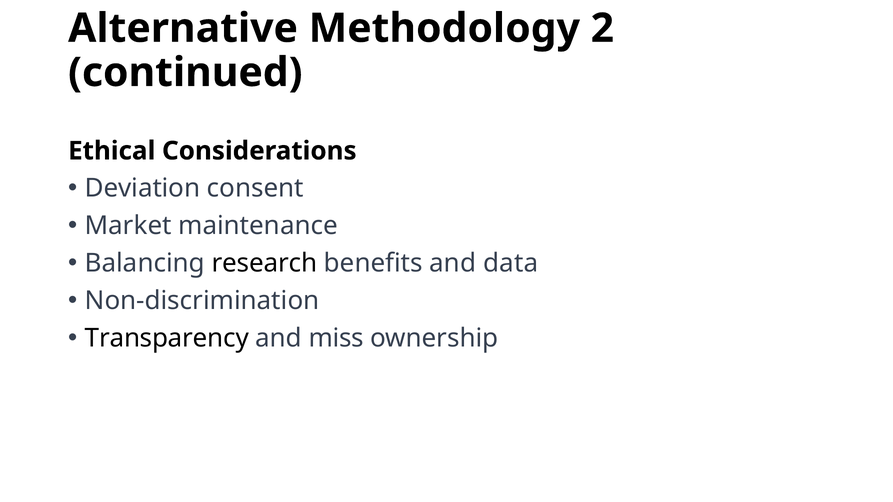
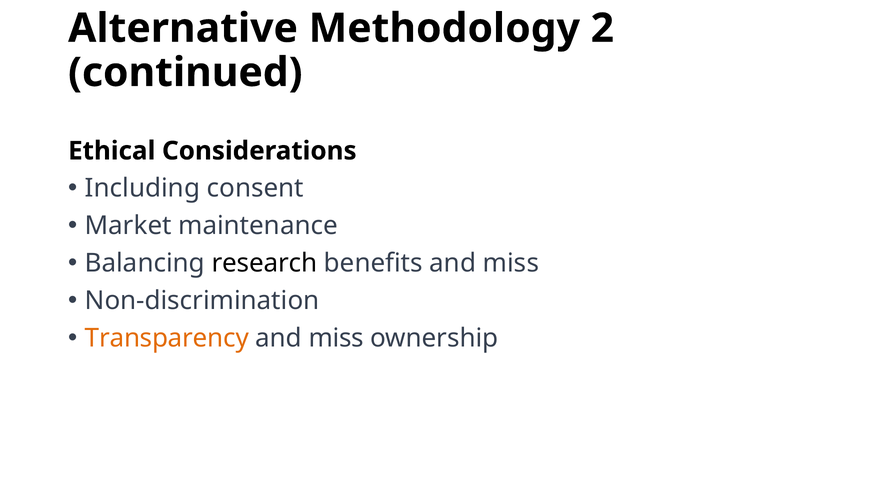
Deviation: Deviation -> Including (142, 188)
benefits and data: data -> miss (511, 263)
Transparency colour: black -> orange (167, 338)
